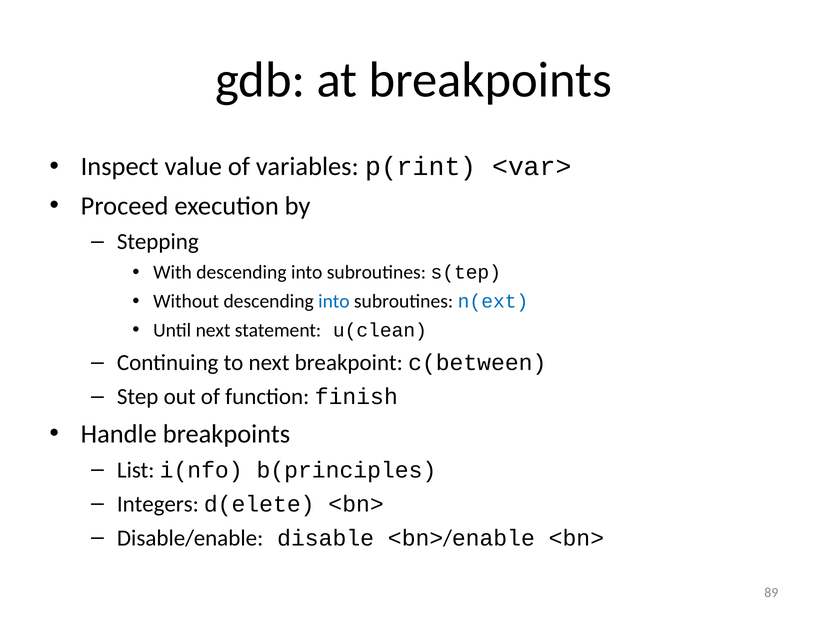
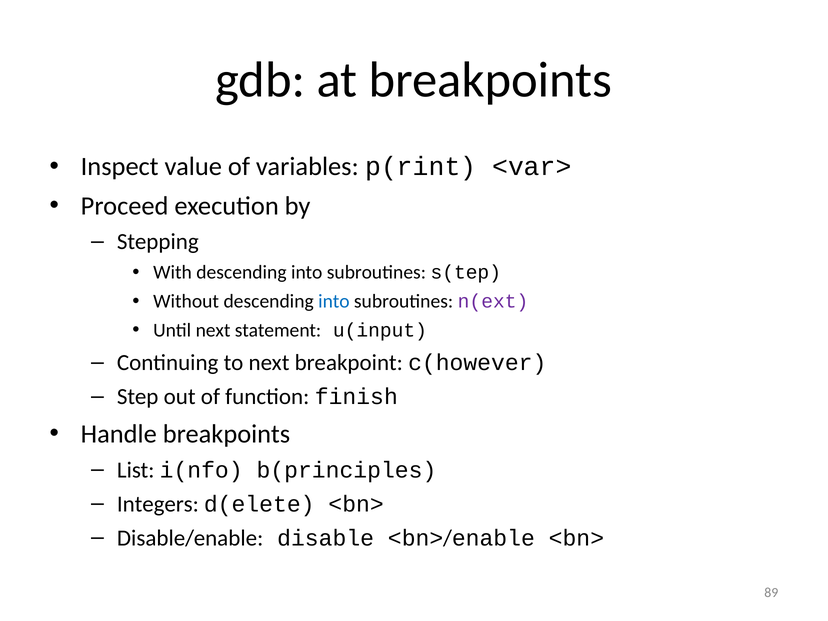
n(ext colour: blue -> purple (493, 302)
u(clean: u(clean -> u(input (380, 330)
c(between: c(between -> c(however (477, 363)
